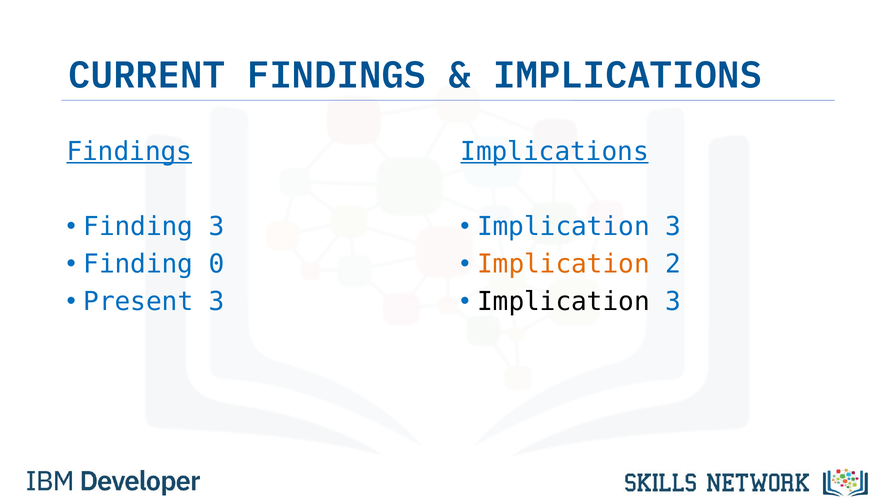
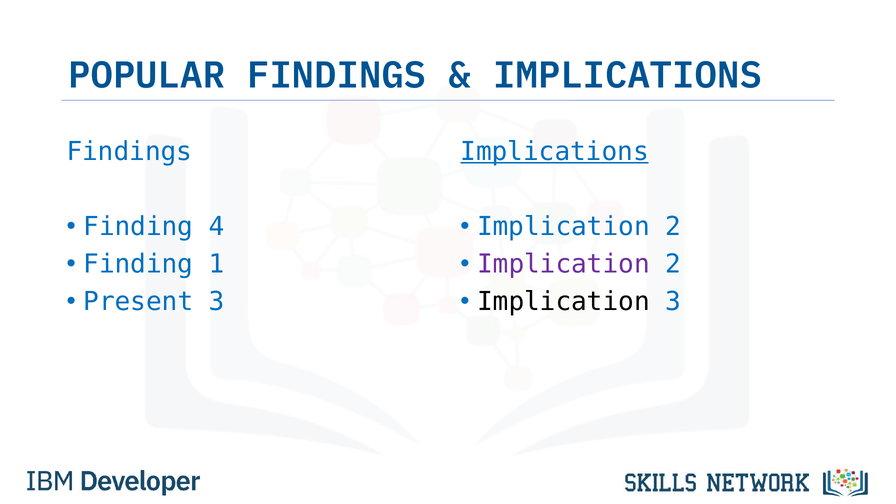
CURRENT: CURRENT -> POPULAR (147, 75)
Findings underline: present -> none (129, 151)
Finding 3: 3 -> 4 (217, 226)
3: 3 -> 2 (673, 226)
0: 0 -> 1 (217, 264)
Implication colour: orange -> purple (563, 264)
